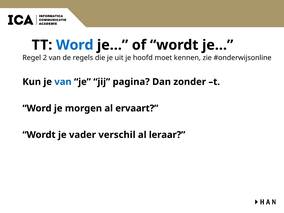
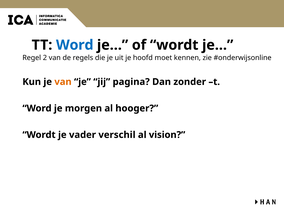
van colour: blue -> orange (63, 82)
ervaart: ervaart -> hooger (137, 108)
leraar: leraar -> vision (167, 135)
